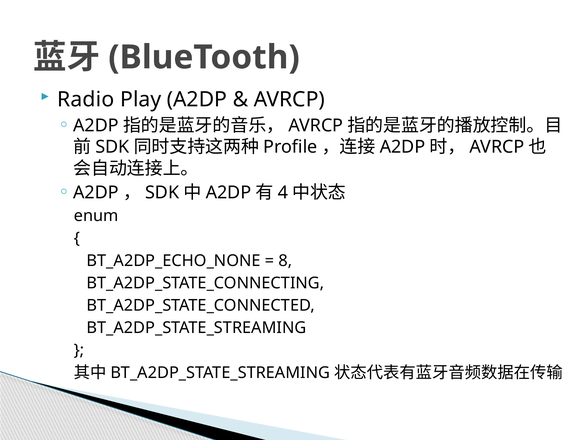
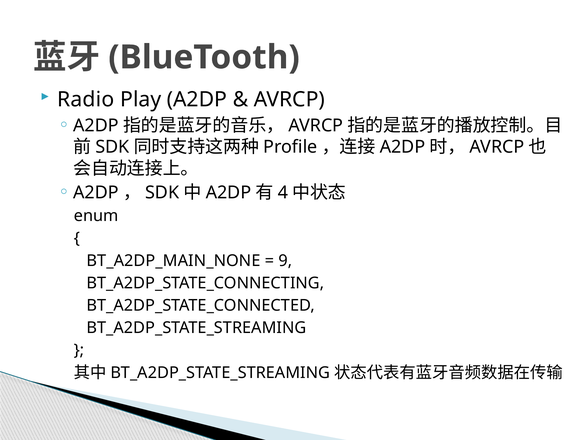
BT_A2DP_ECHO_NONE: BT_A2DP_ECHO_NONE -> BT_A2DP_MAIN_NONE (174, 261)
8: 8 -> 9 (285, 261)
